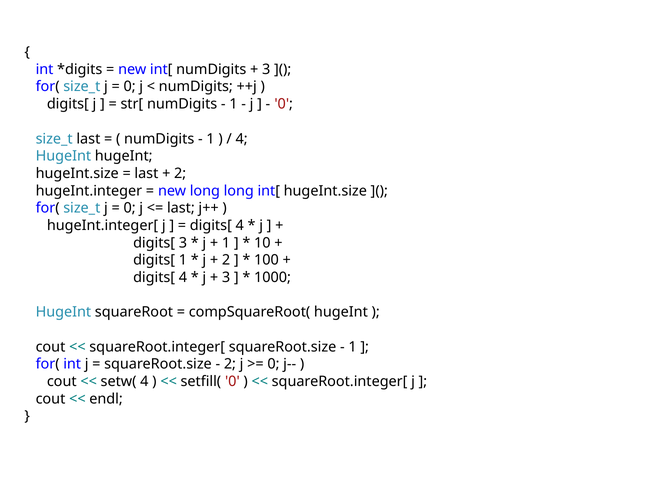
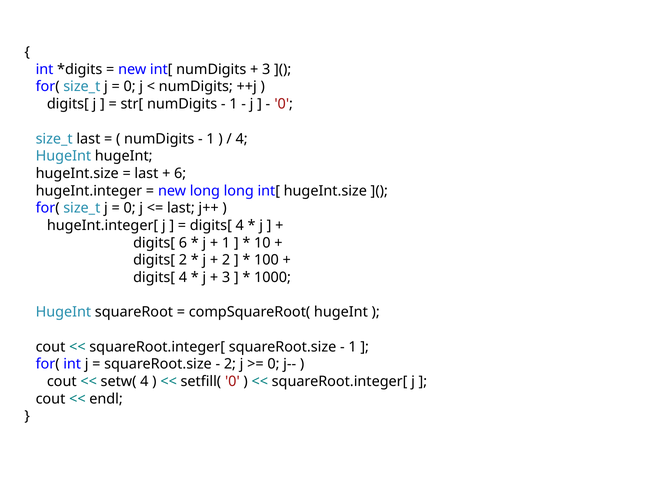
2: 2 -> 6 (180, 174)
digits[ 3: 3 -> 6 (183, 243)
digits[ 1: 1 -> 2 (183, 260)
